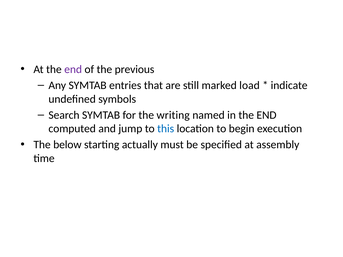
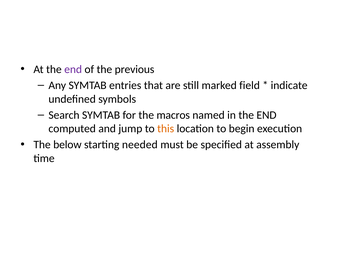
load: load -> field (250, 85)
writing: writing -> macros (173, 115)
this colour: blue -> orange (166, 129)
actually: actually -> needed (140, 145)
